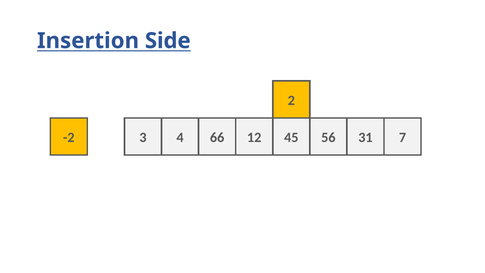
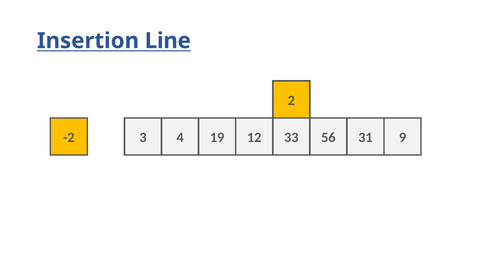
Side: Side -> Line (168, 41)
66: 66 -> 19 (217, 137)
45: 45 -> 33 (291, 137)
7: 7 -> 9 (403, 137)
